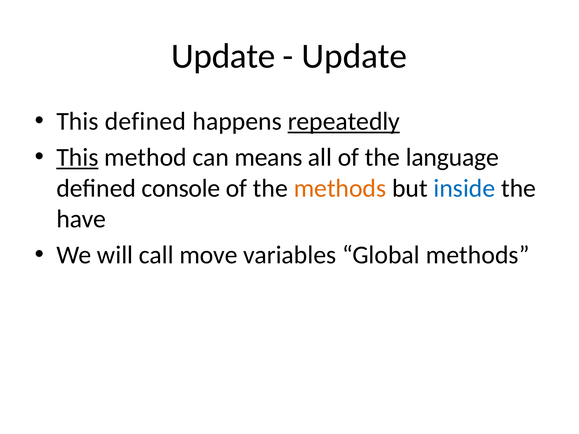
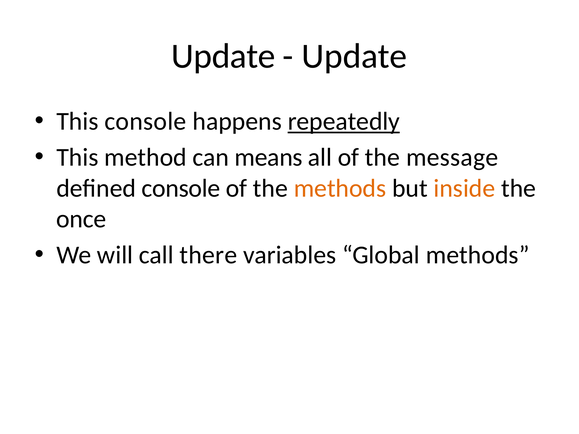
This defined: defined -> console (145, 121)
This underline: present -> none (77, 158)
language: language -> message (452, 158)
inside colour: blue -> orange (464, 188)
have: have -> once (81, 219)
move: move -> there (208, 255)
